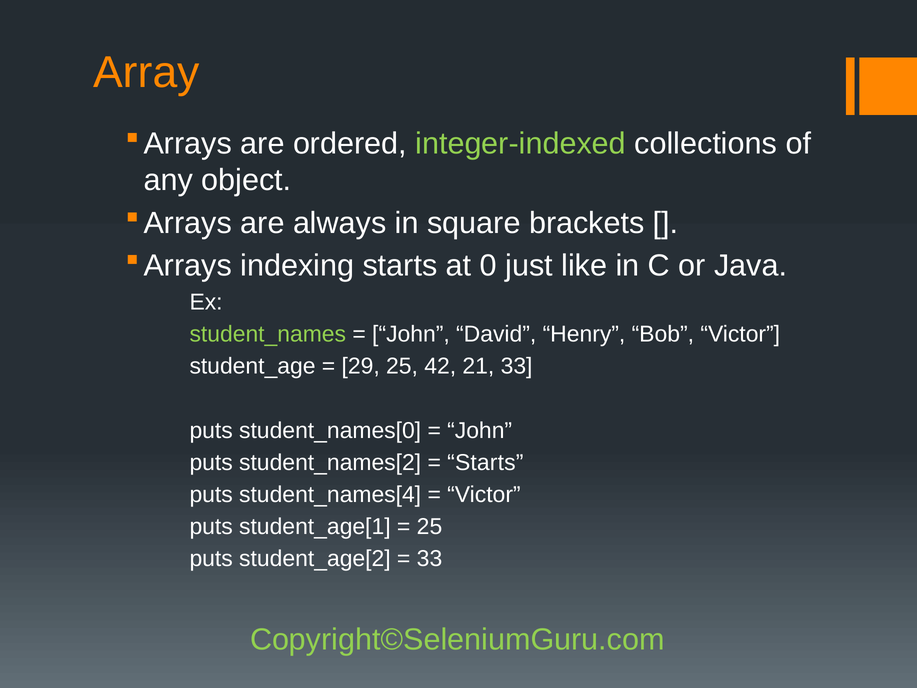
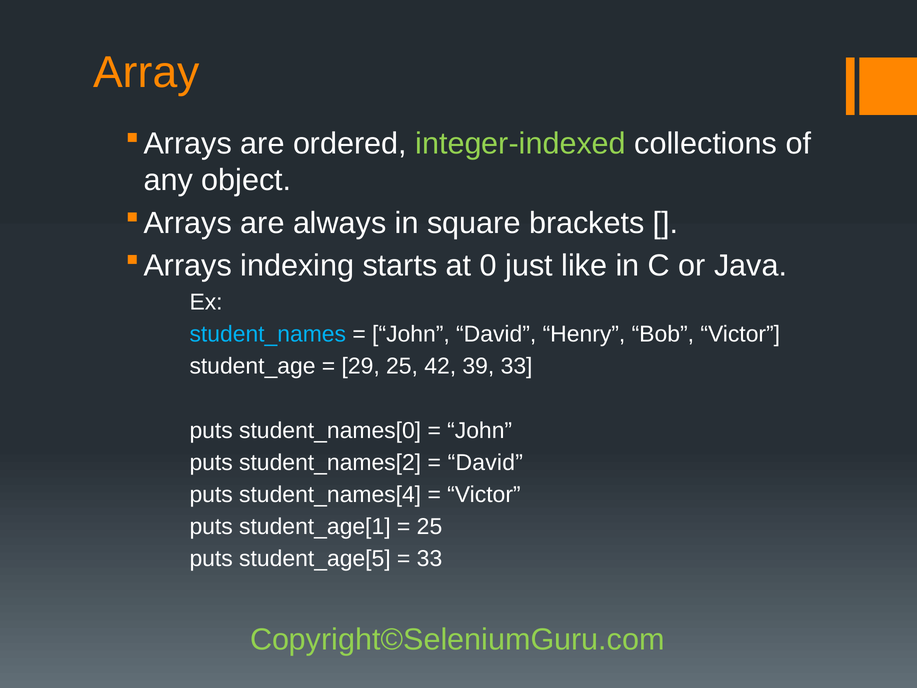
student_names colour: light green -> light blue (268, 334)
21: 21 -> 39 (478, 366)
Starts: Starts -> David (485, 462)
student_age[2: student_age[2 -> student_age[5 (315, 559)
